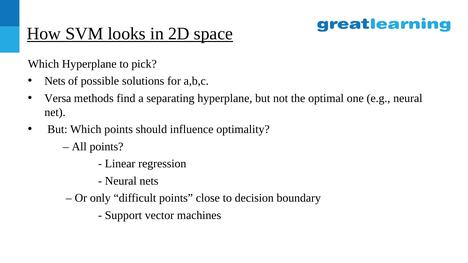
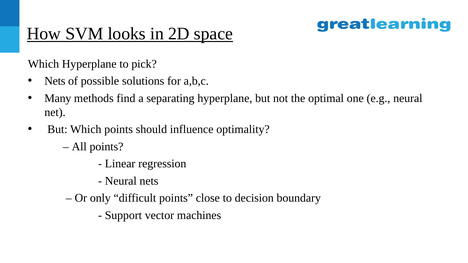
Versa: Versa -> Many (58, 98)
